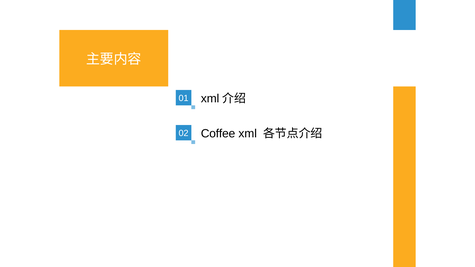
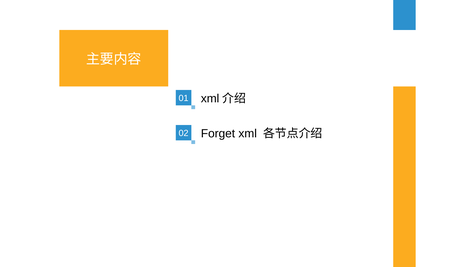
Coffee: Coffee -> Forget (218, 134)
